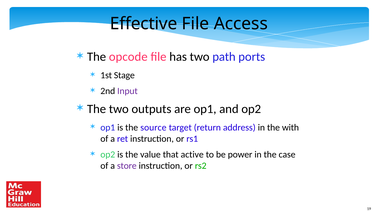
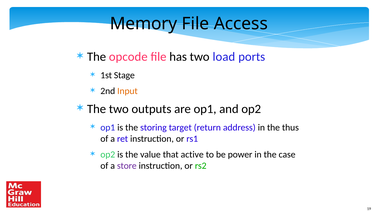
Effective: Effective -> Memory (144, 24)
path: path -> load (224, 57)
Input colour: purple -> orange (127, 91)
source: source -> storing (153, 128)
with: with -> thus (290, 128)
